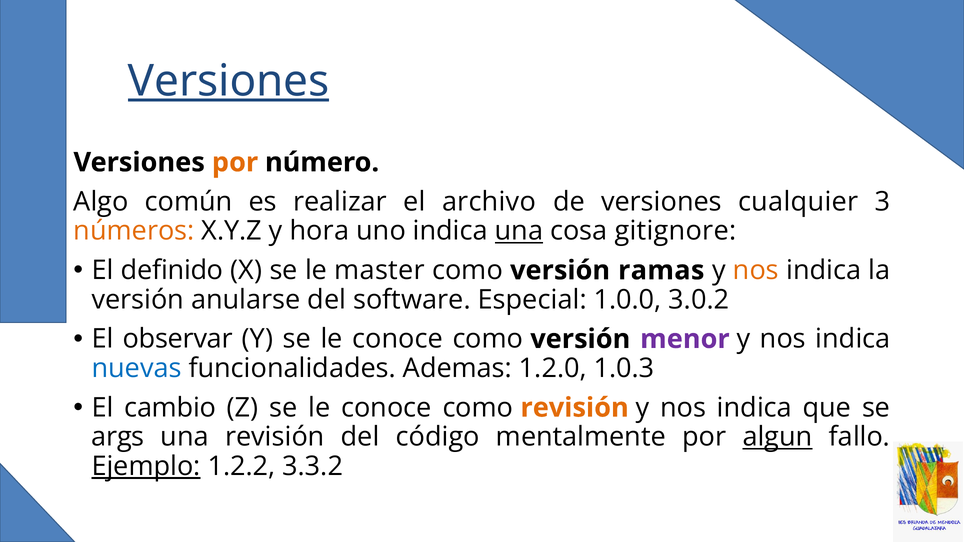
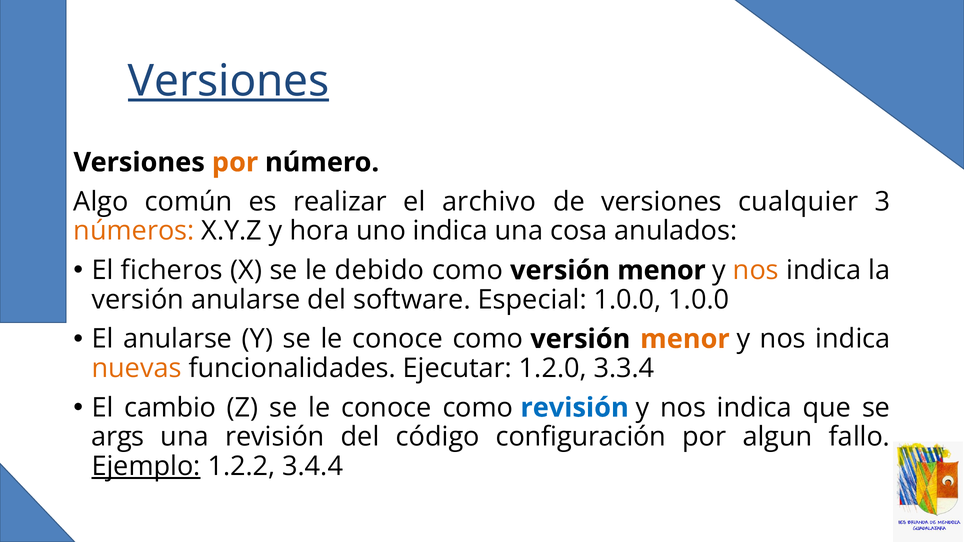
una underline: present -> none (519, 231)
gitignore: gitignore -> anulados (676, 231)
definido: definido -> ficheros (172, 271)
master: master -> debido (380, 271)
ramas: ramas -> menor (661, 271)
1.0.0 3.0.2: 3.0.2 -> 1.0.0 (699, 300)
El observar: observar -> anularse (178, 339)
menor colour: purple -> orange (685, 339)
nuevas colour: blue -> orange (137, 369)
Ademas: Ademas -> Ejecutar (458, 369)
1.0.3: 1.0.3 -> 3.3.4 (624, 369)
revisión colour: orange -> blue (575, 408)
mentalmente: mentalmente -> configuración (581, 437)
algun underline: present -> none (778, 437)
3.3.2: 3.3.2 -> 3.4.4 (313, 467)
